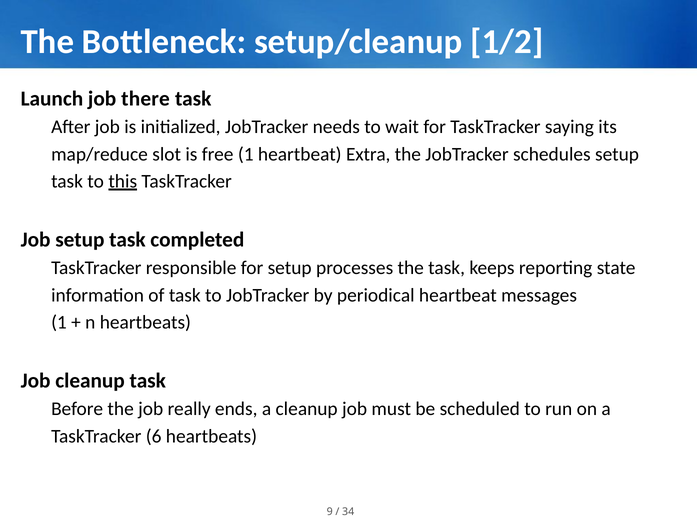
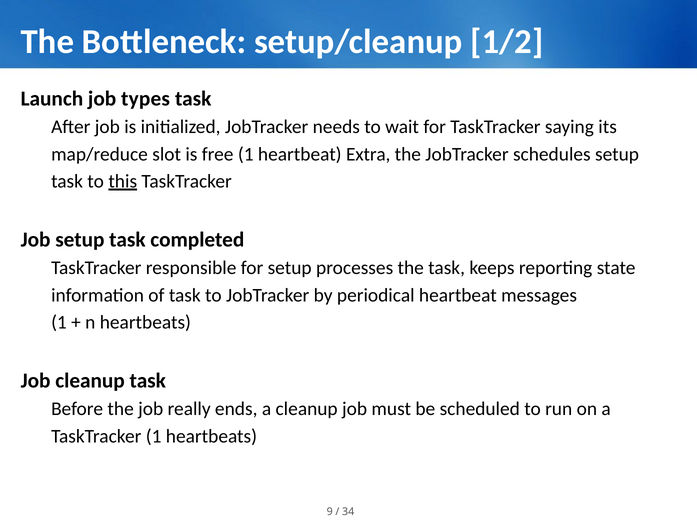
there: there -> types (146, 99)
TaskTracker 6: 6 -> 1 (154, 436)
